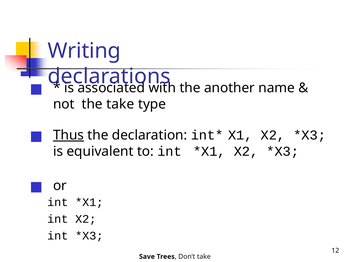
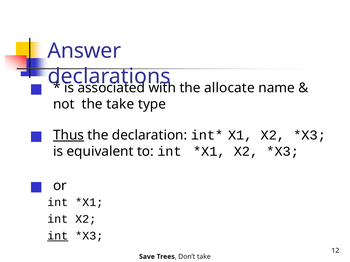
Writing: Writing -> Answer (84, 51)
another: another -> allocate (229, 88)
int underline: none -> present (58, 236)
